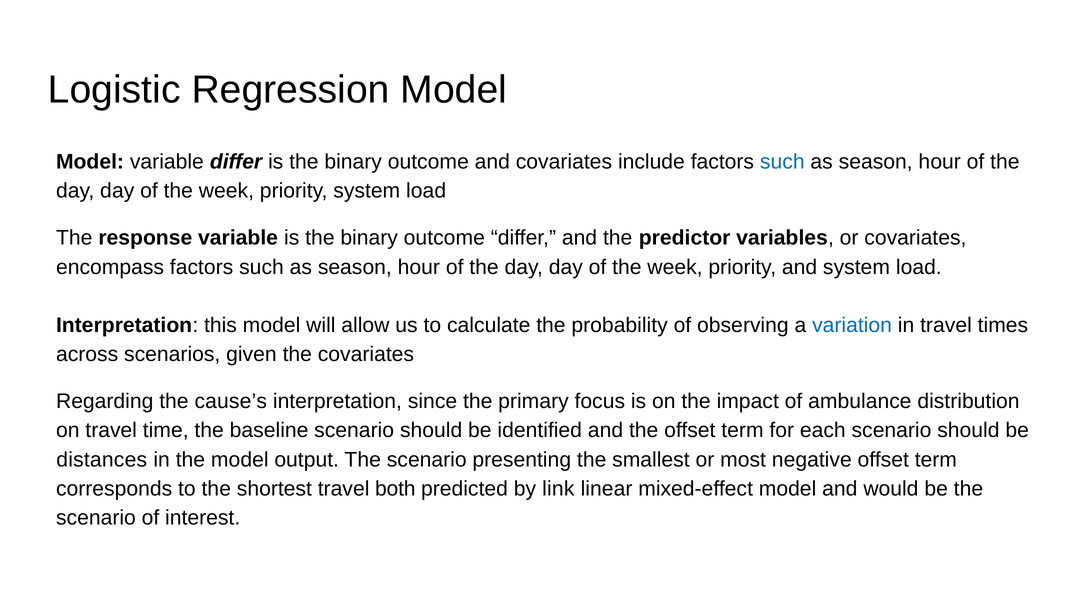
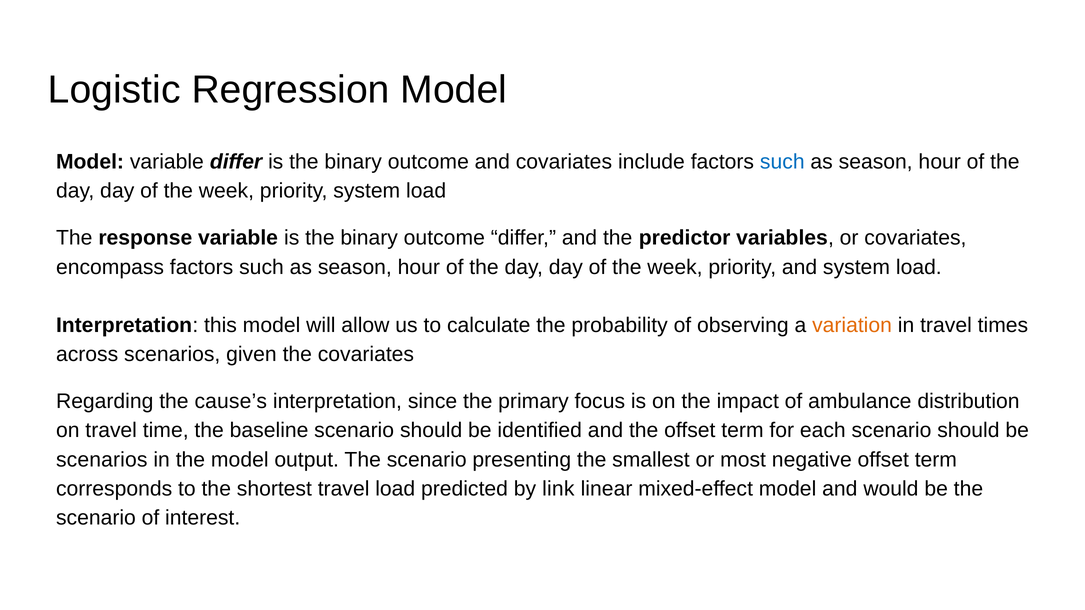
variation colour: blue -> orange (852, 325)
distances: distances -> scenarios (102, 460)
travel both: both -> load (395, 489)
